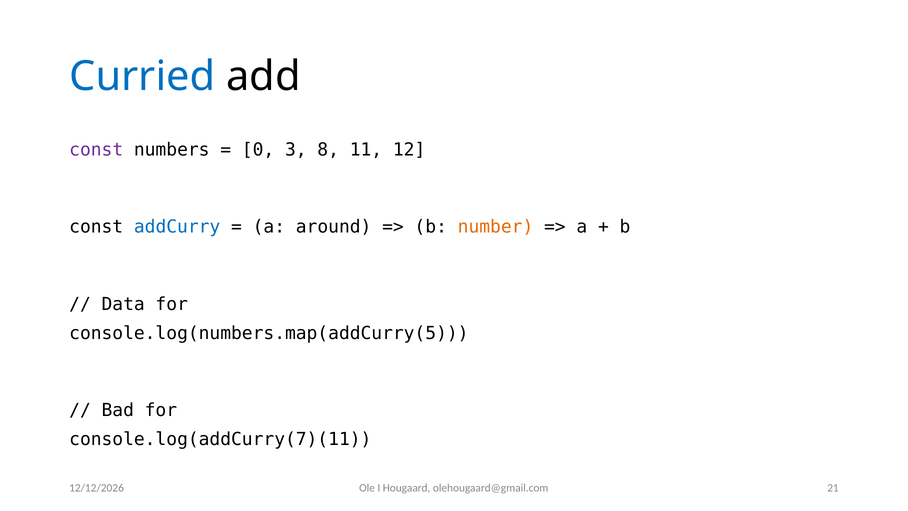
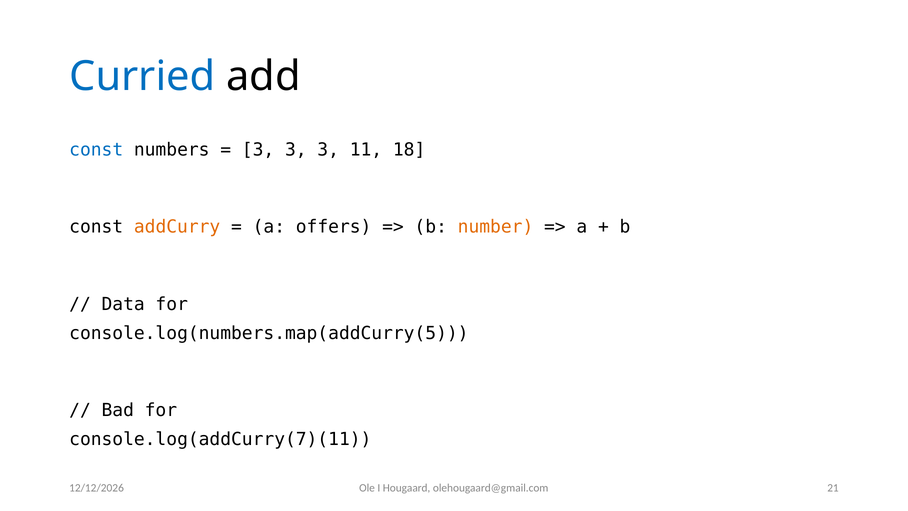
const colour: purple -> blue (96, 150)
0: 0 -> 3 (258, 150)
8: 8 -> 3 (328, 150)
12: 12 -> 18 (409, 150)
addCurry colour: blue -> orange (177, 227)
around: around -> offers (334, 227)
